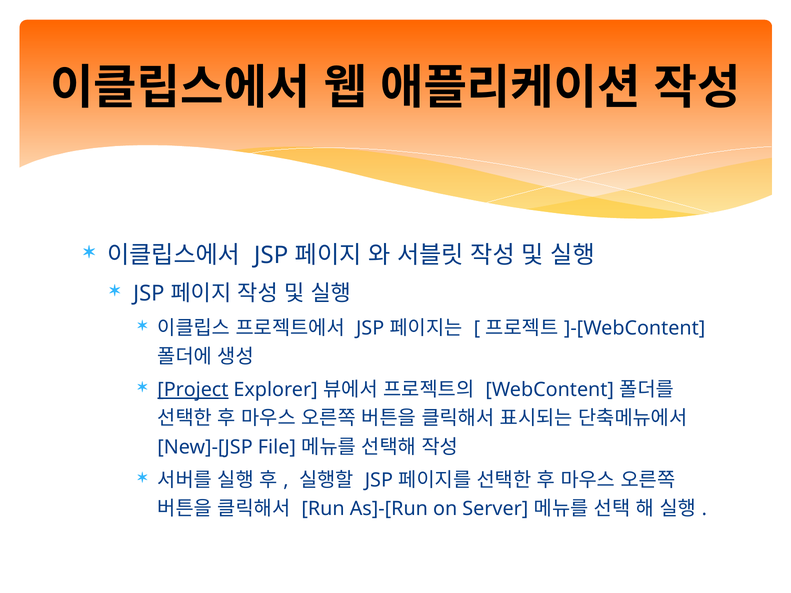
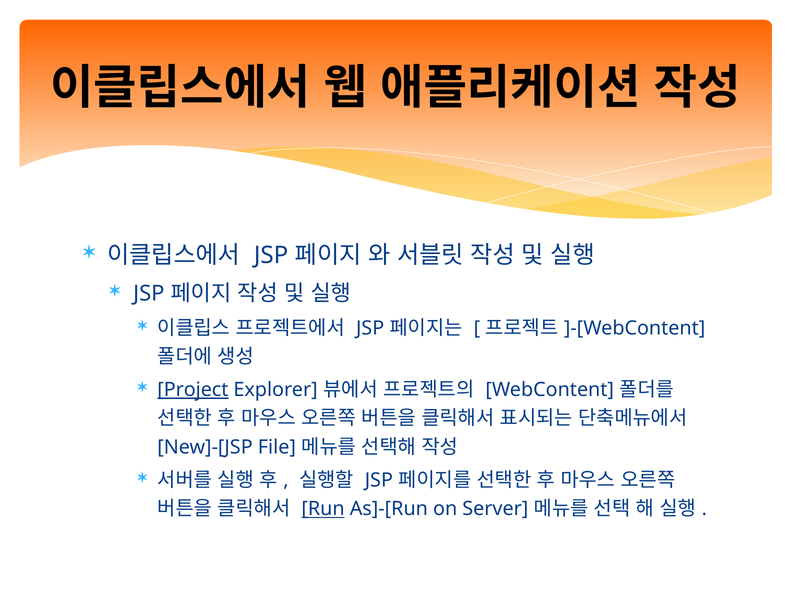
Run underline: none -> present (323, 509)
